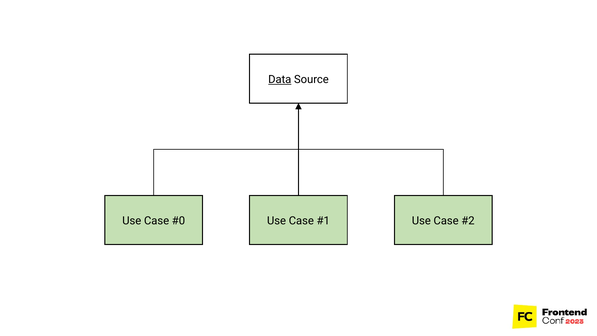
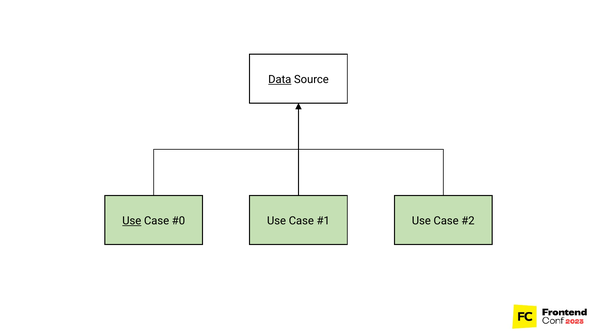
Use underline: none -> present (132, 221)
